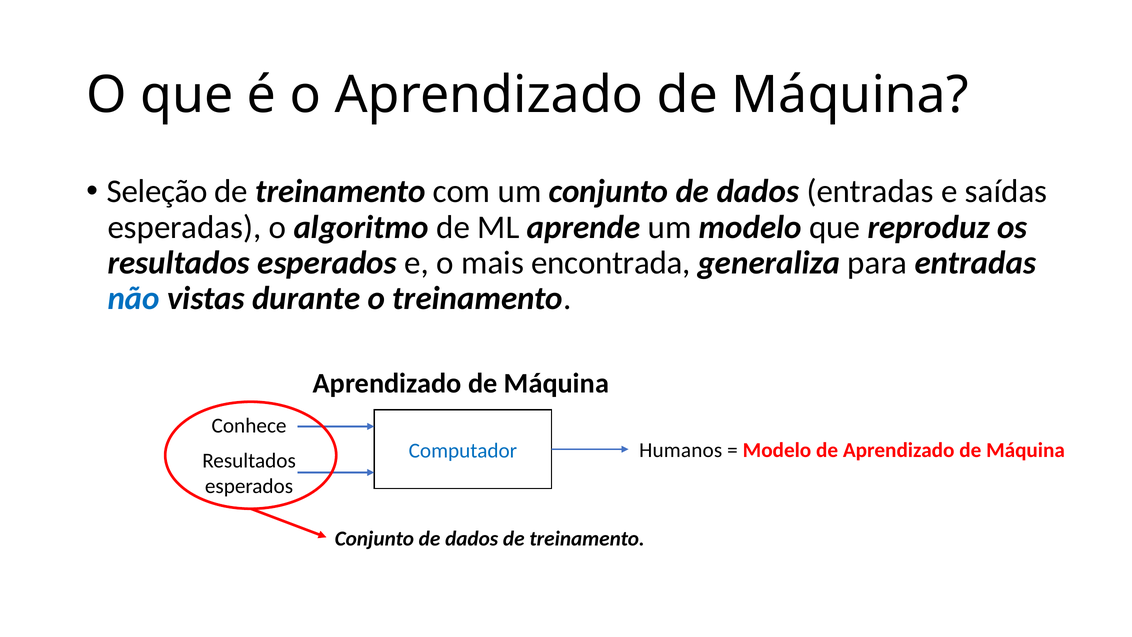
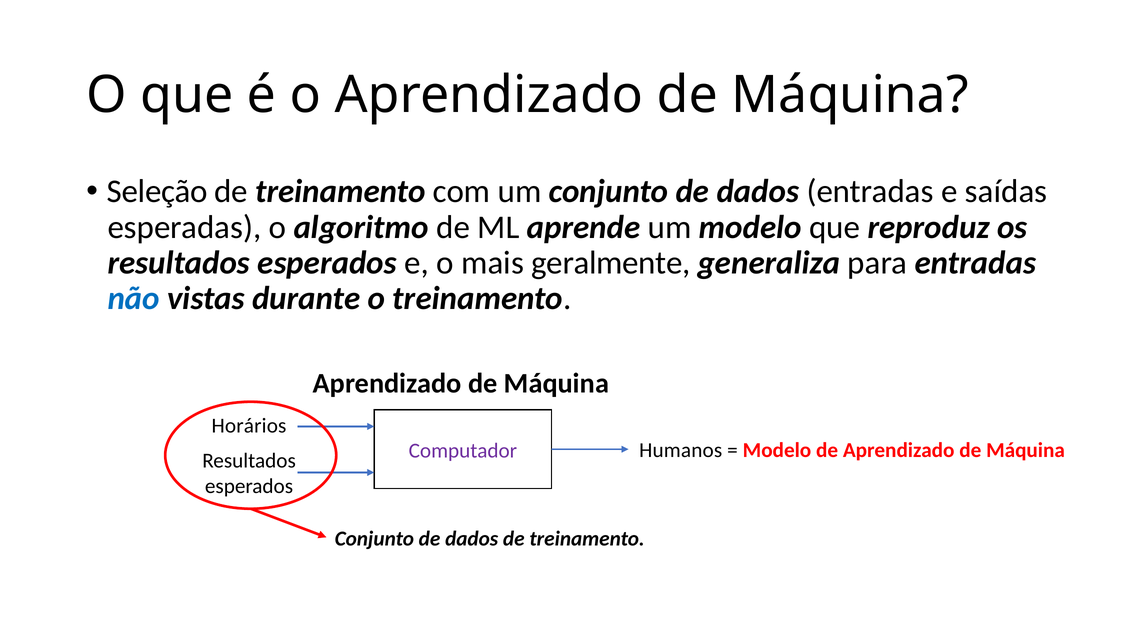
encontrada: encontrada -> geralmente (611, 263)
Conhece: Conhece -> Horários (249, 425)
Computador colour: blue -> purple (463, 451)
